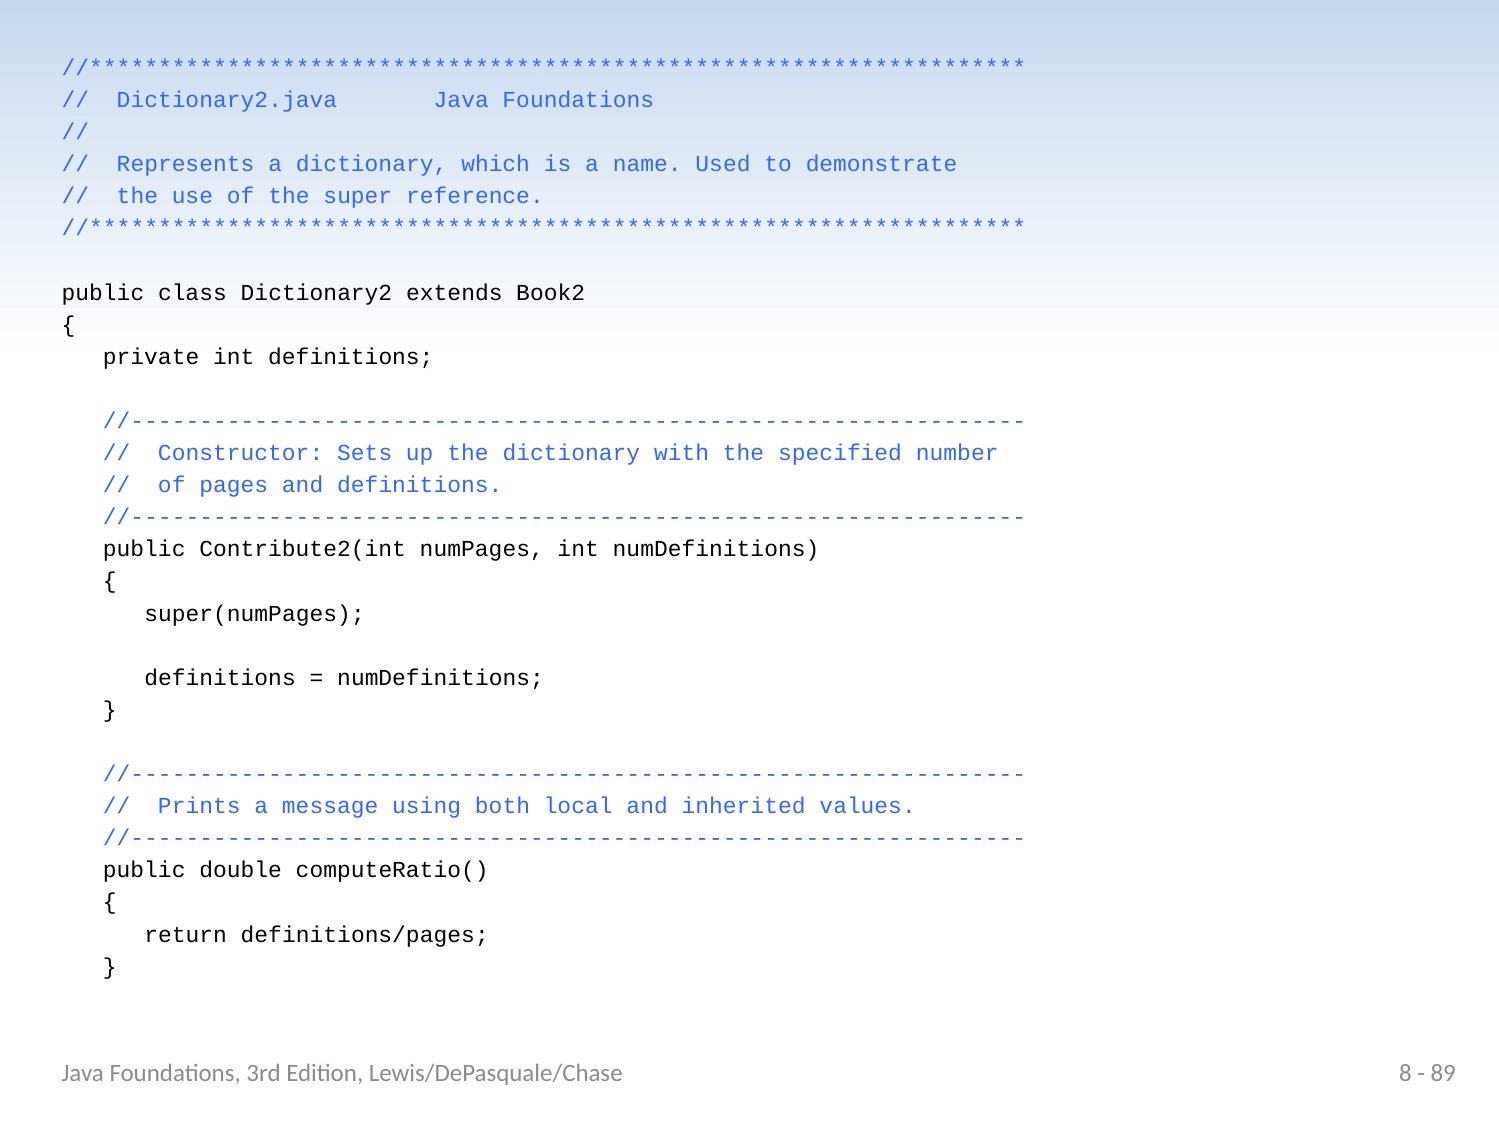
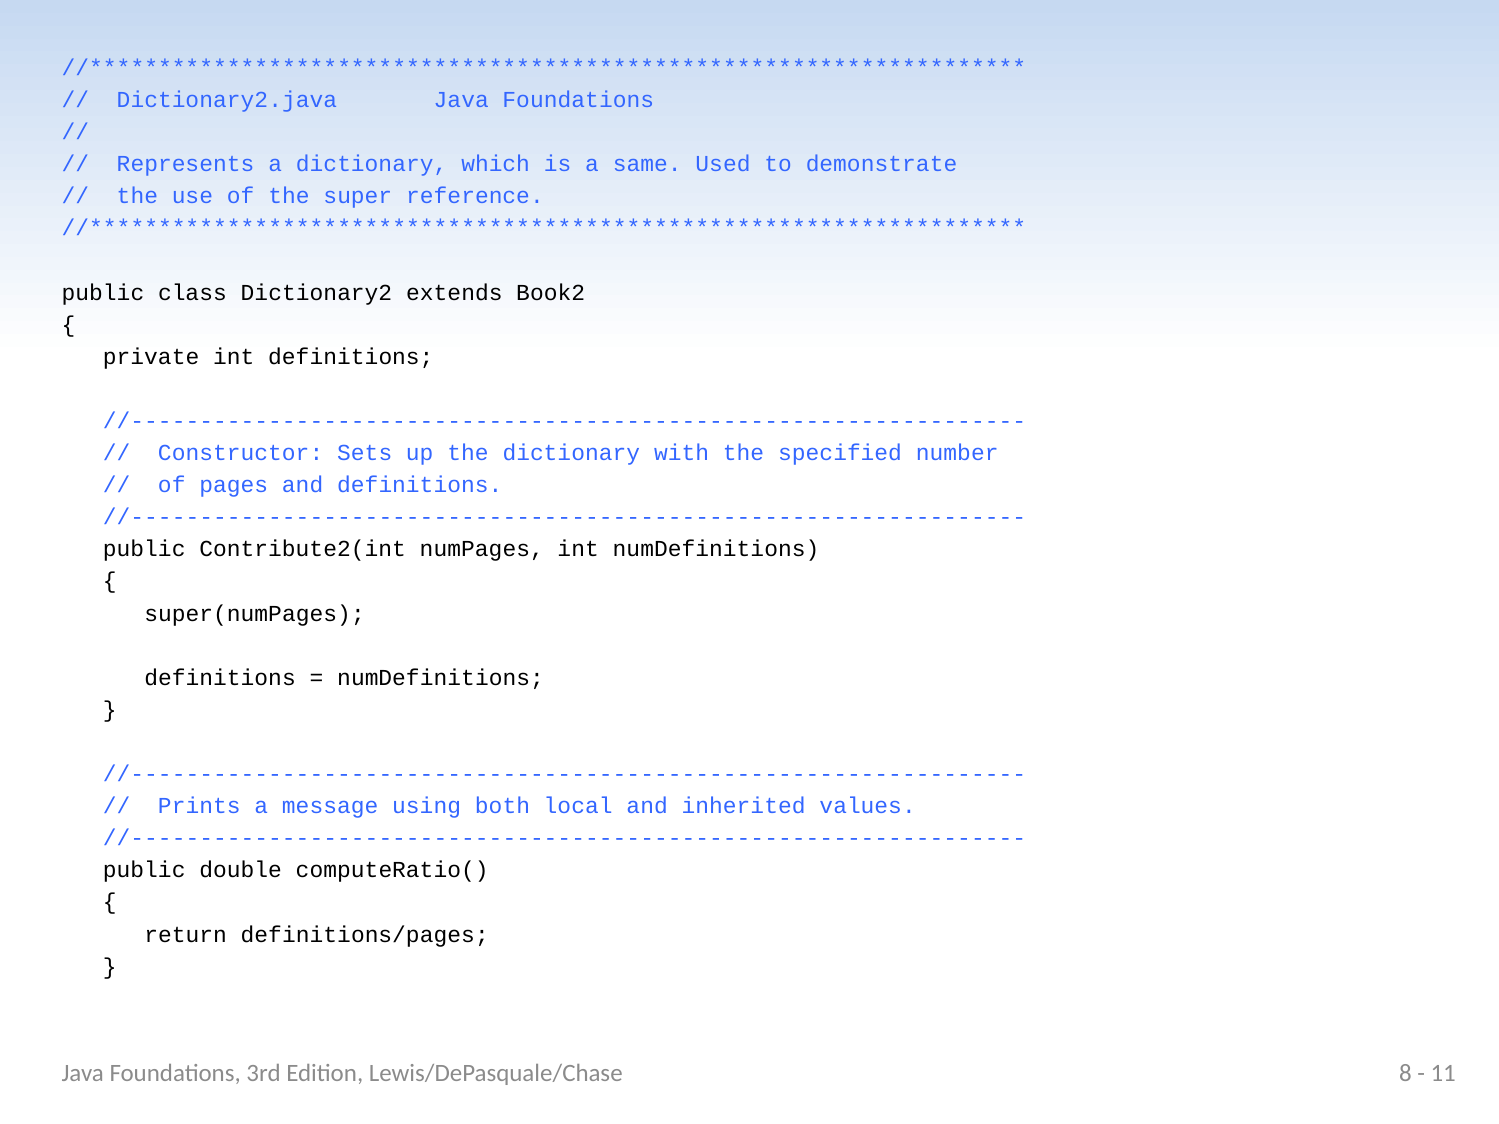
name: name -> same (647, 164)
89: 89 -> 11 (1443, 1073)
